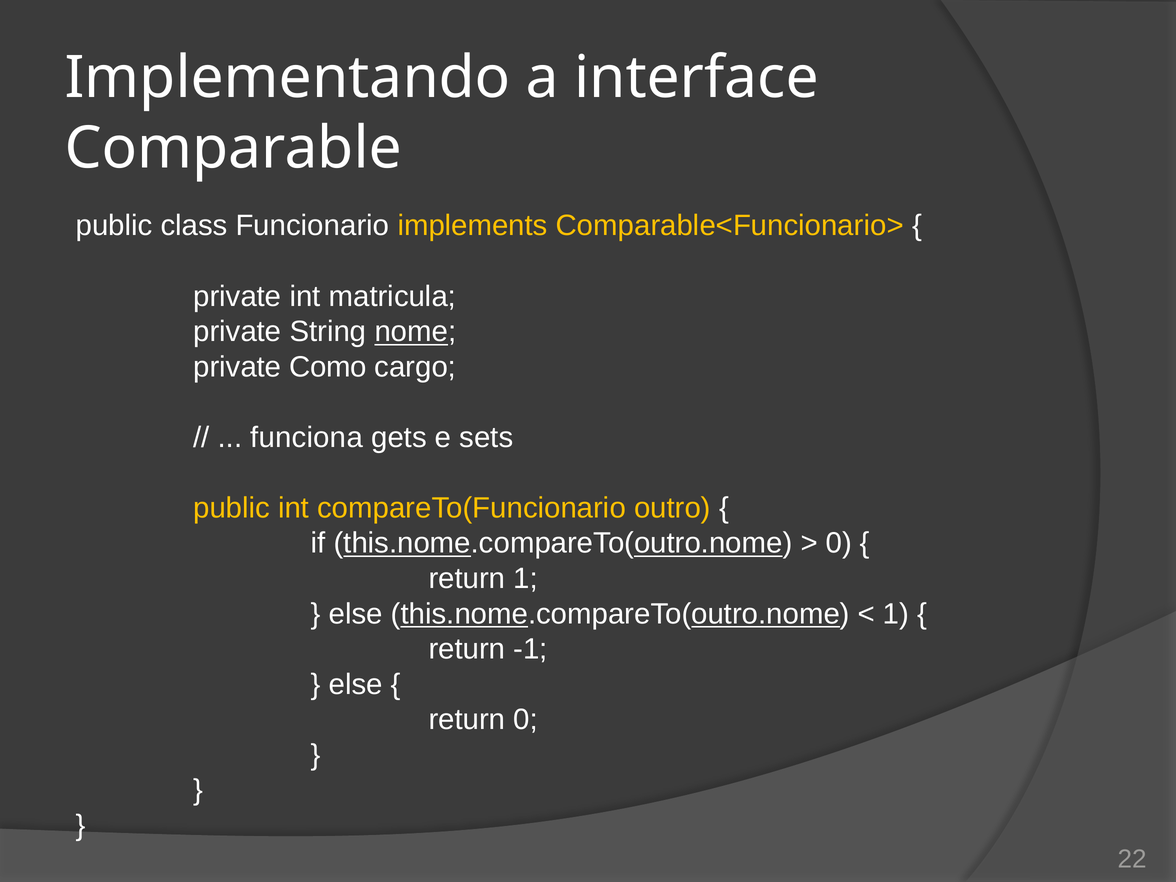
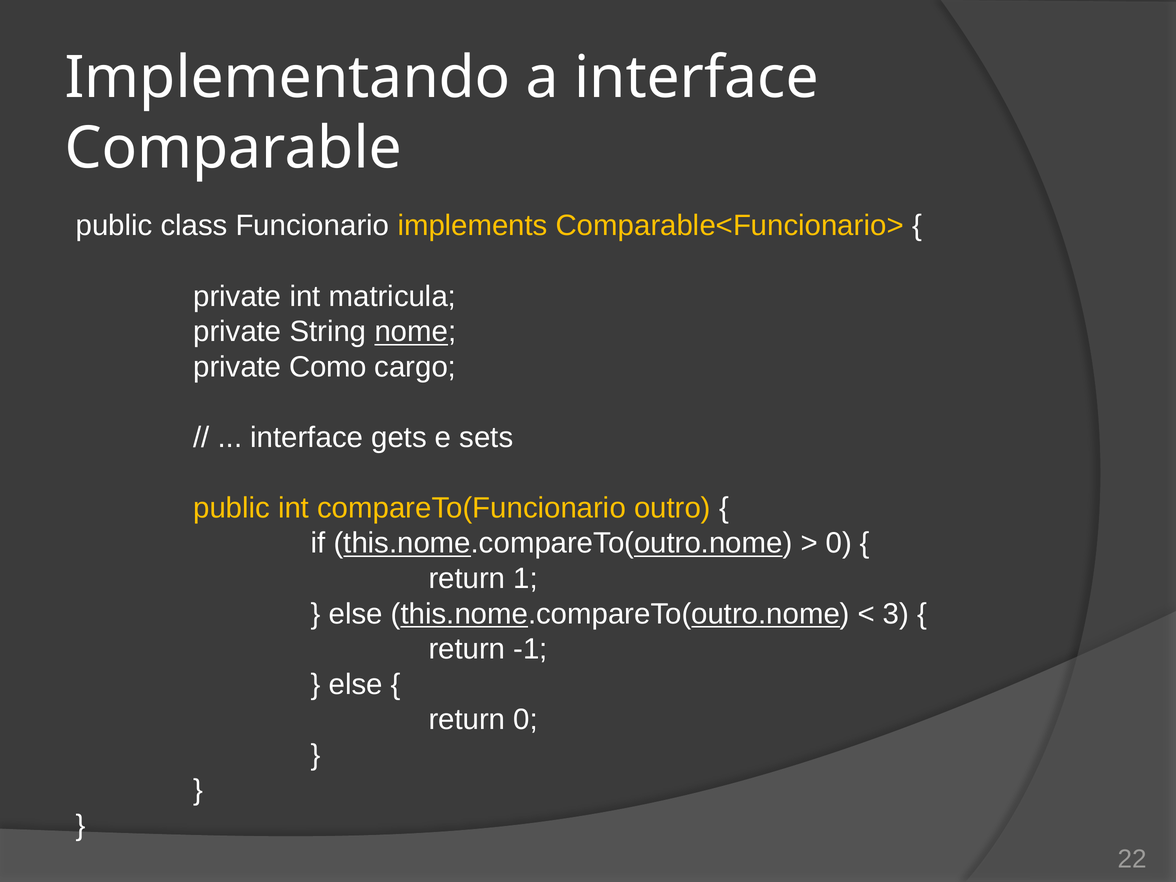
funciona: funciona -> interface (307, 437)
1: 1 -> 3 (896, 614)
